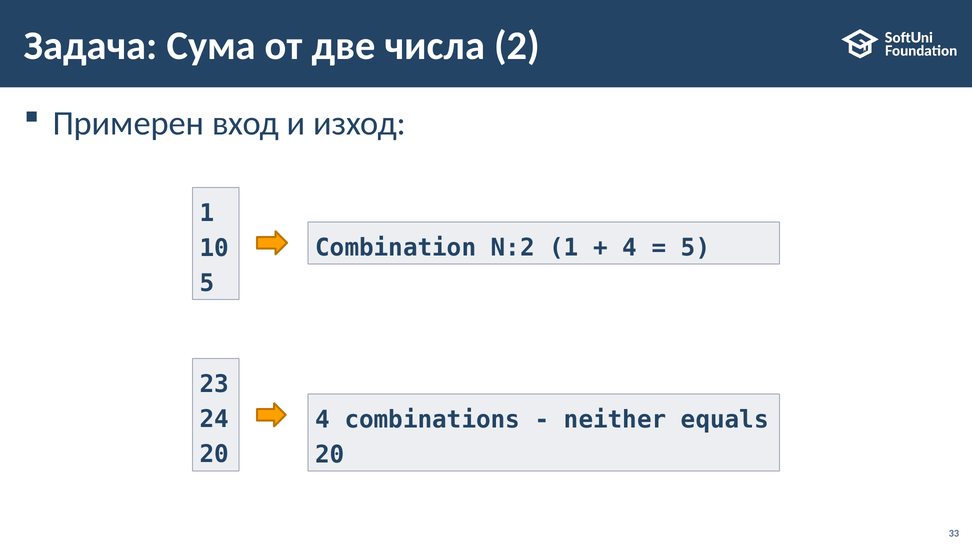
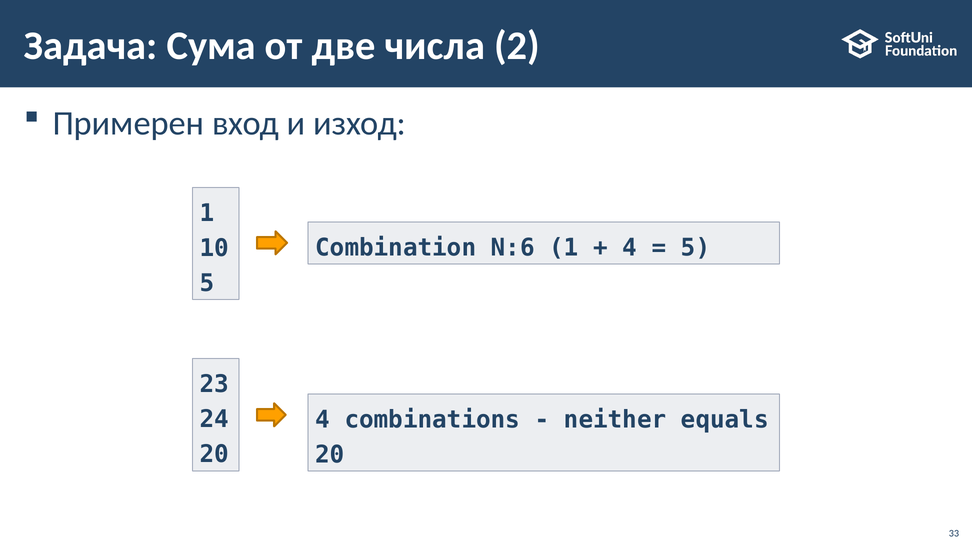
N:2: N:2 -> N:6 (513, 248)
